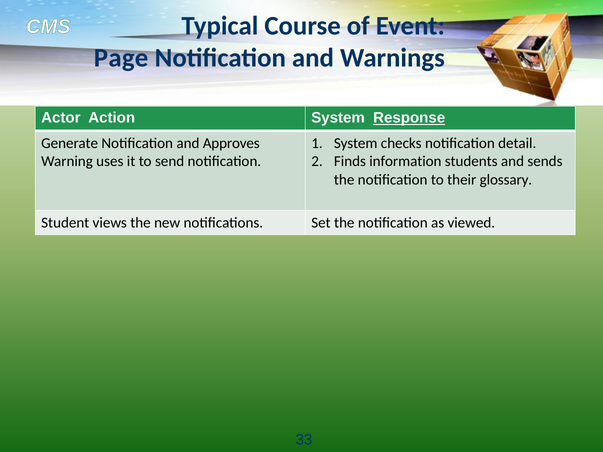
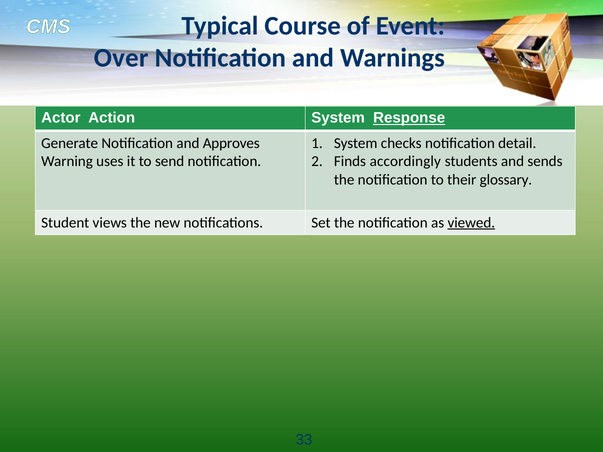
Page: Page -> Over (121, 58)
information: information -> accordingly (405, 162)
viewed underline: none -> present (471, 223)
